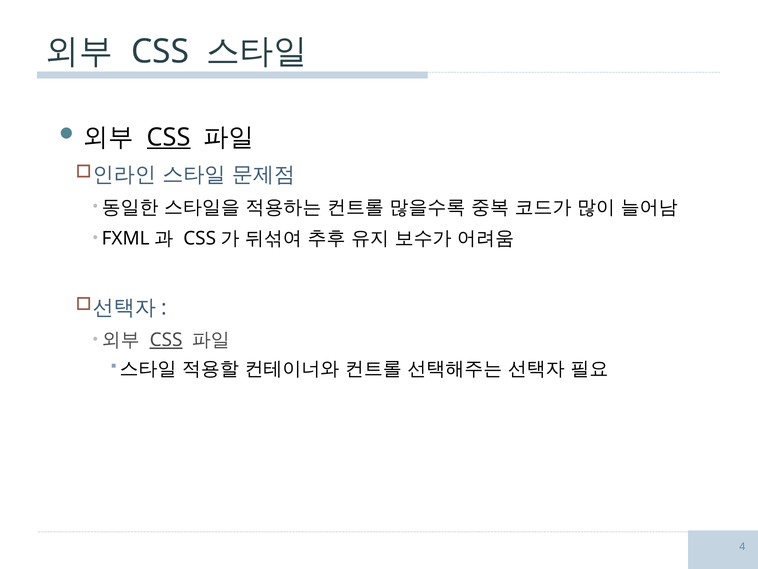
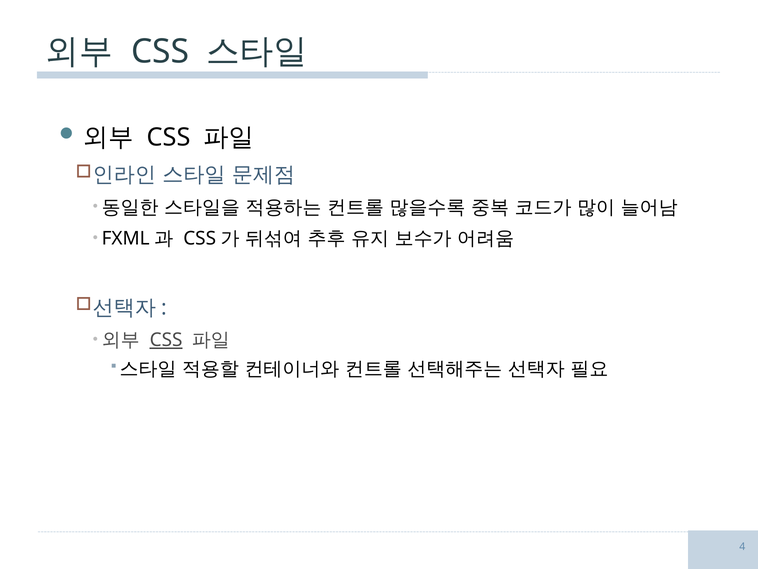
CSS underline: present -> none (169, 137)
